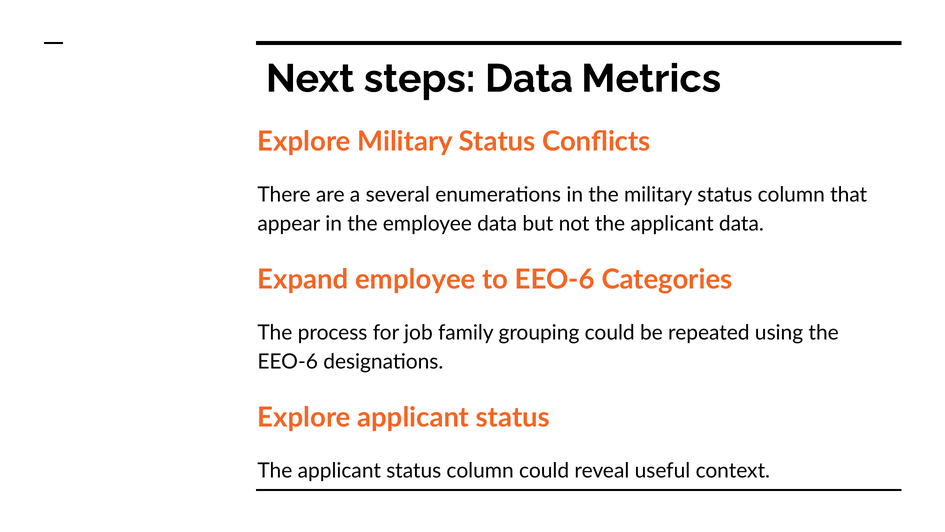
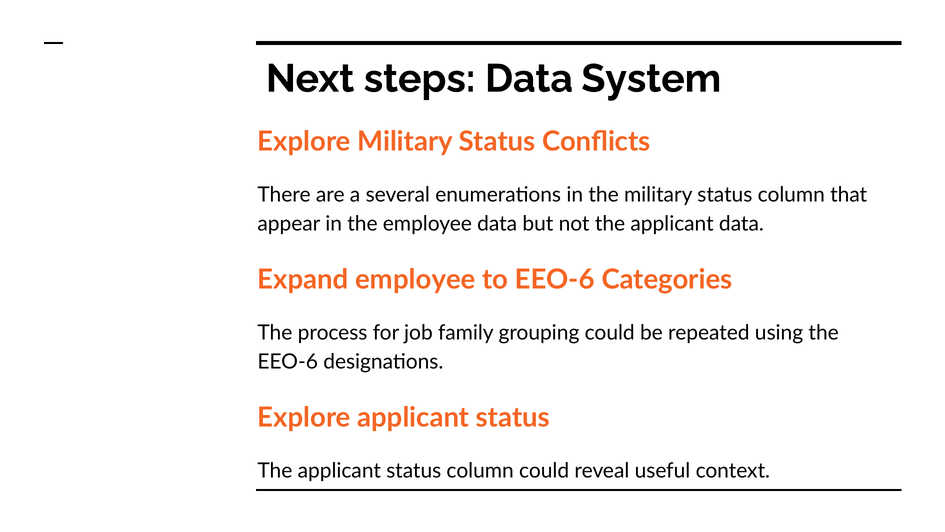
Metrics: Metrics -> System (651, 79)
